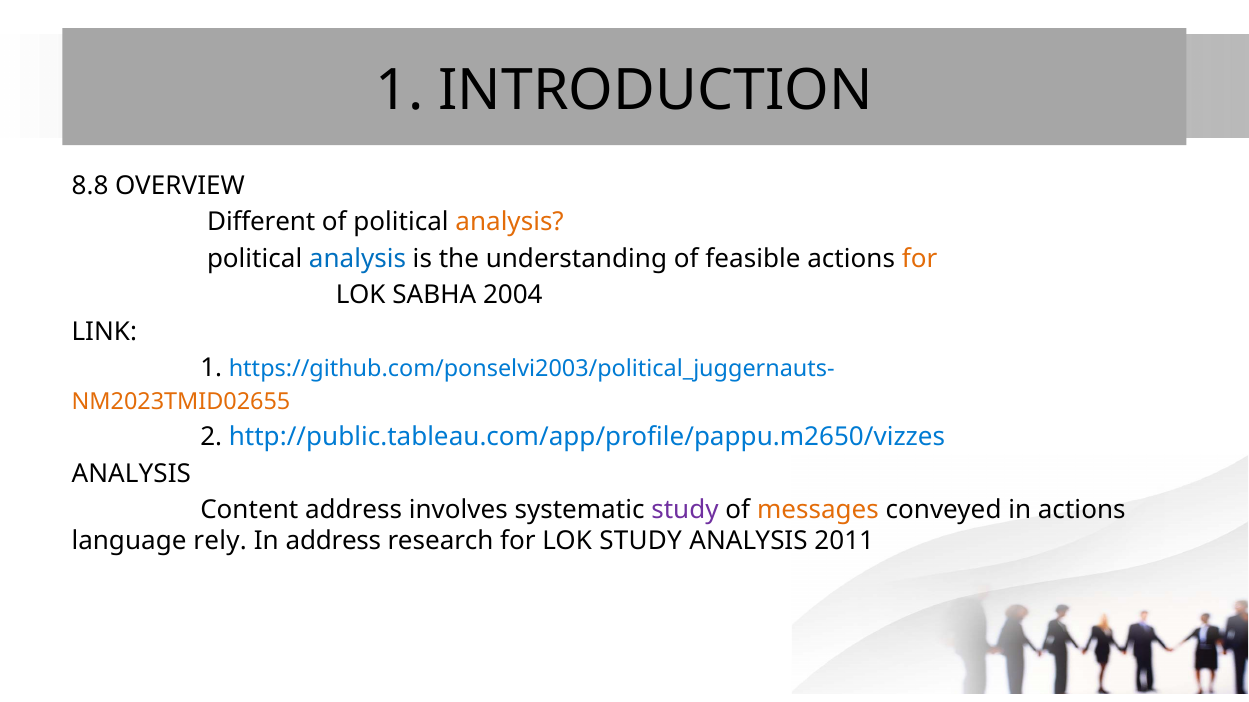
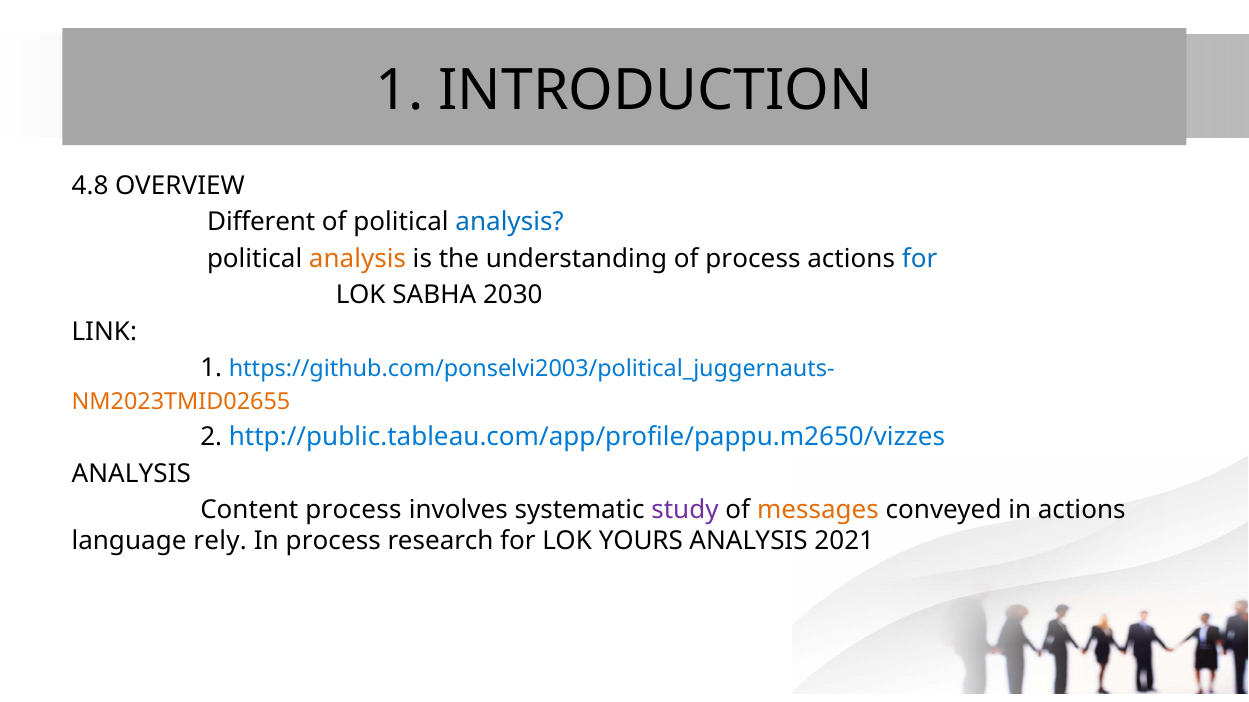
8.8: 8.8 -> 4.8 (90, 186)
analysis colour: orange -> blue (510, 222)
analysis colour: blue -> orange (357, 259)
of feasible: feasible -> process (753, 259)
for colour: orange -> blue (920, 259)
2004: 2004 -> 2030 (513, 295)
Content address: address -> process (353, 510)
In address: address -> process (333, 542)
LOK STUDY: STUDY -> YOURS (641, 542)
2011: 2011 -> 2021 (844, 542)
